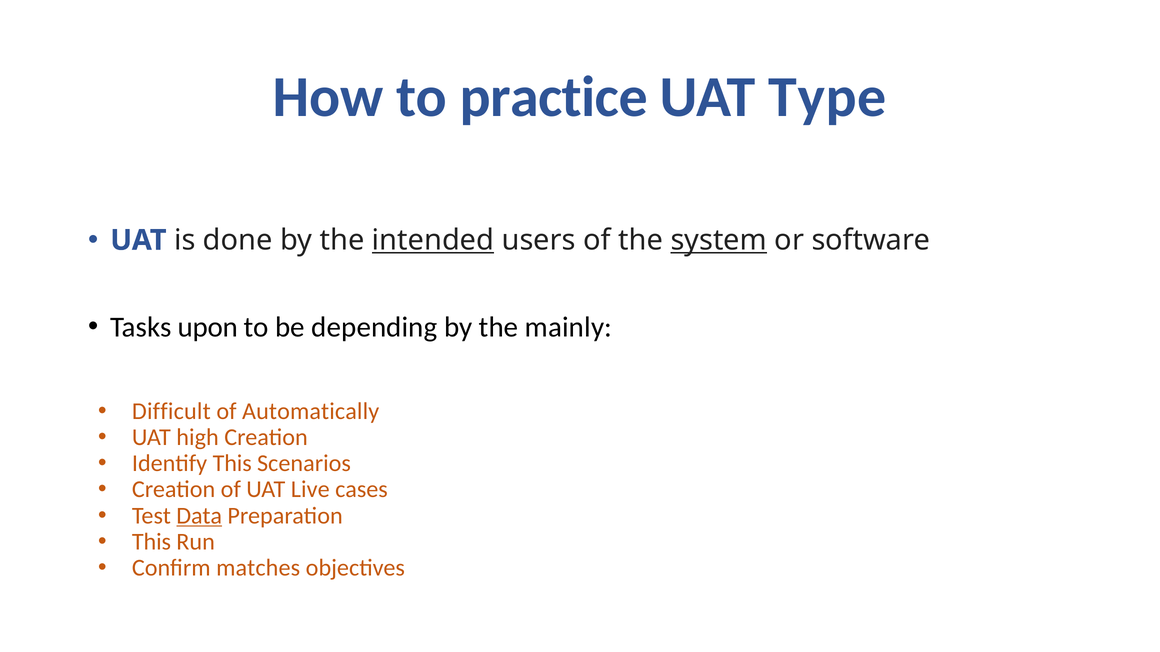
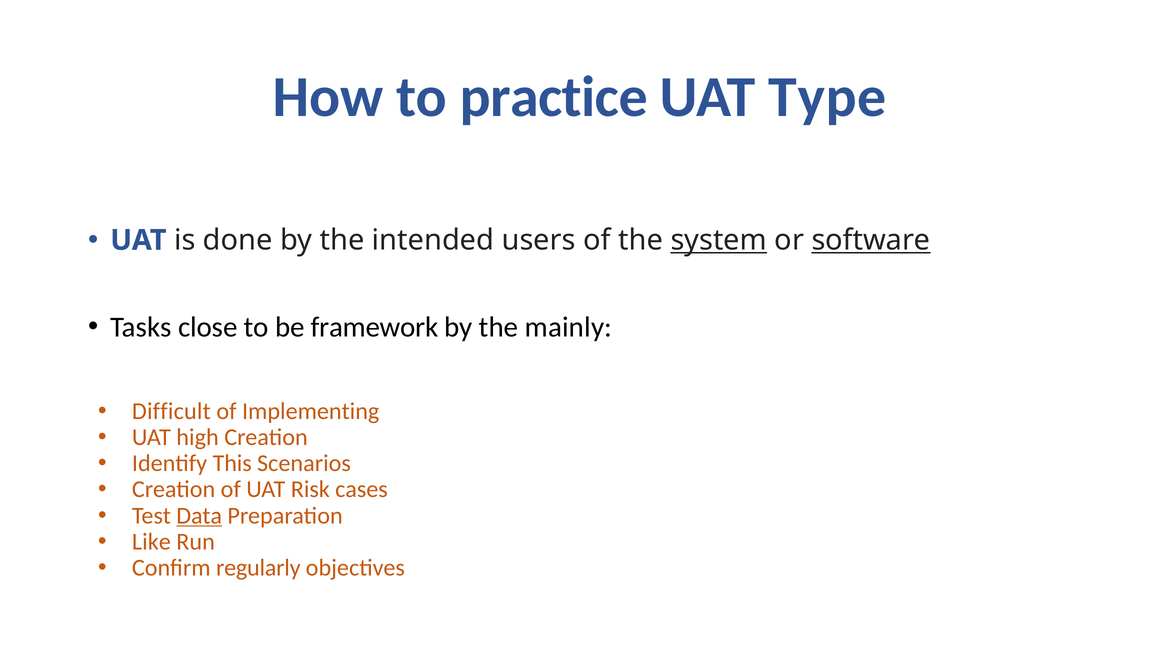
intended underline: present -> none (433, 240)
software underline: none -> present (871, 240)
upon: upon -> close (208, 327)
depending: depending -> framework (375, 327)
Automatically: Automatically -> Implementing (311, 411)
Live: Live -> Risk (310, 490)
This: This -> Like (151, 542)
matches: matches -> regularly (258, 568)
